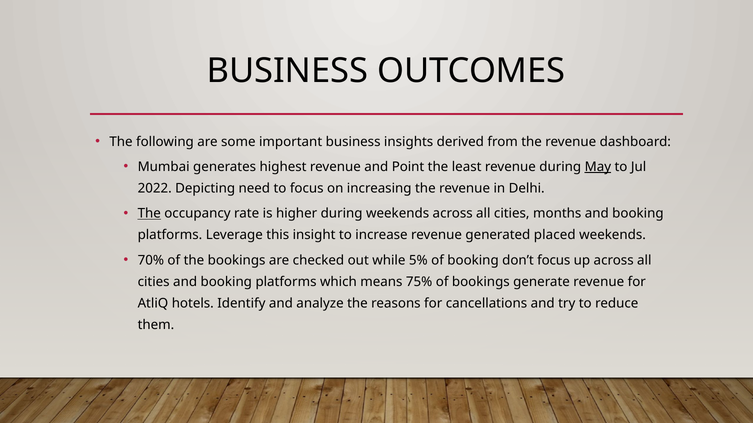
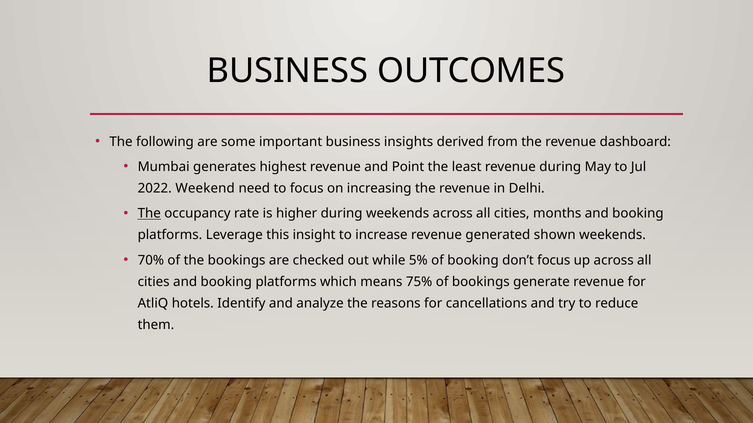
May underline: present -> none (598, 167)
Depicting: Depicting -> Weekend (205, 189)
placed: placed -> shown (555, 235)
